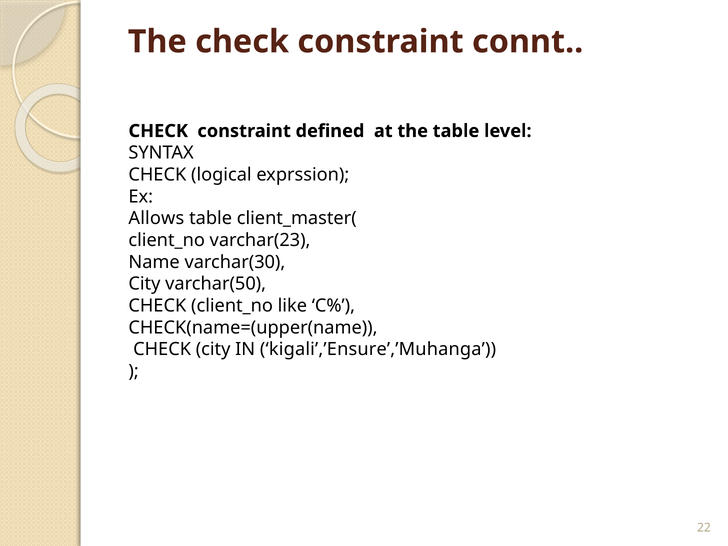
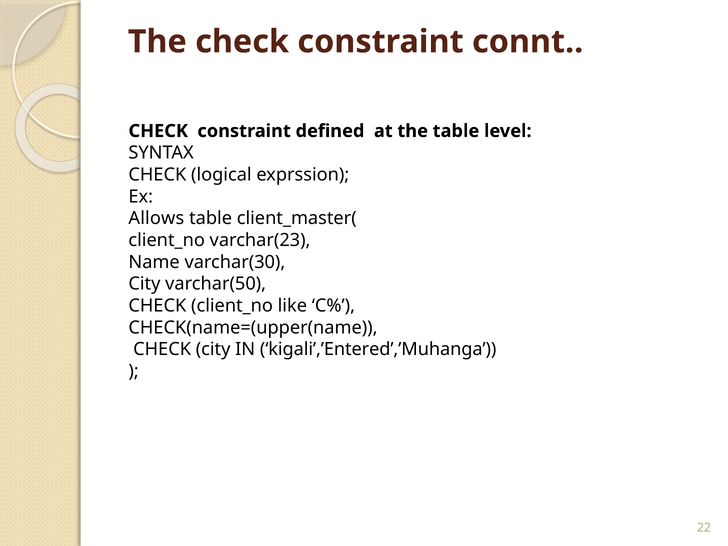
kigali’,’Ensure’,’Muhanga: kigali’,’Ensure’,’Muhanga -> kigali’,’Entered’,’Muhanga (378, 349)
